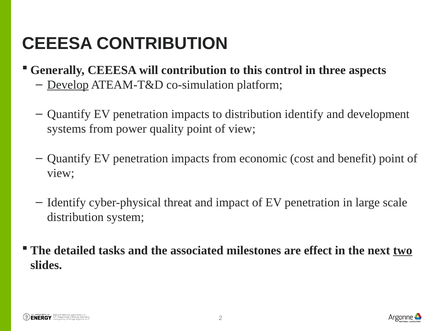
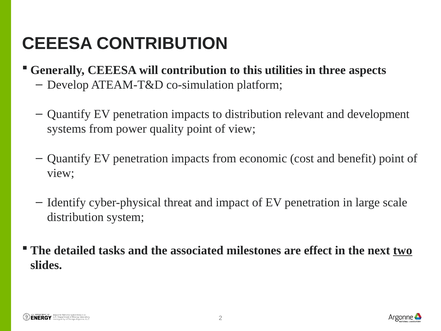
control: control -> utilities (284, 70)
Develop underline: present -> none (68, 85)
distribution identify: identify -> relevant (304, 114)
